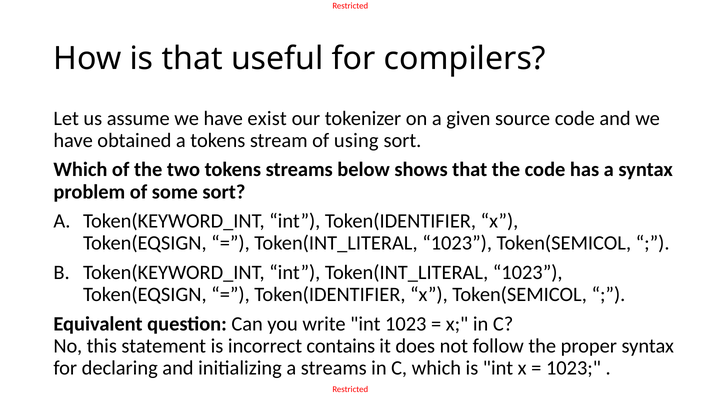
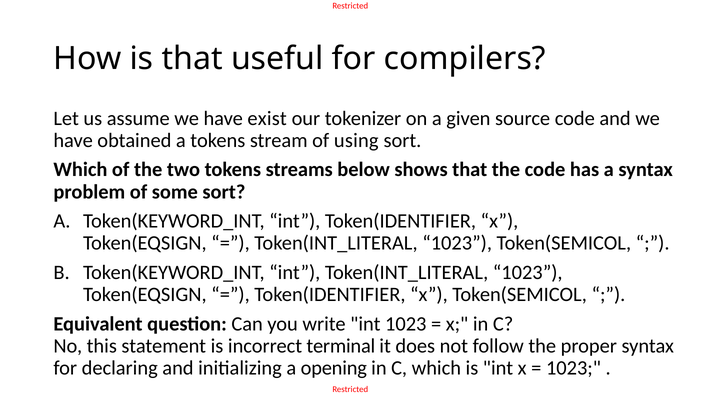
contains: contains -> terminal (341, 346)
a streams: streams -> opening (334, 368)
